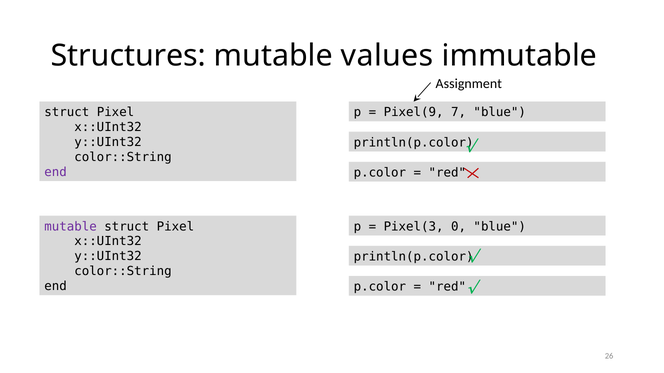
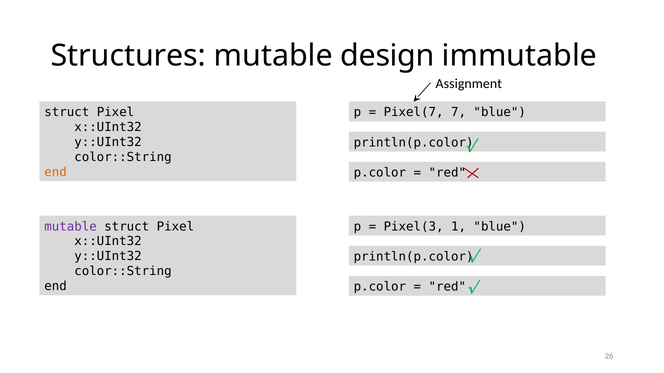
values: values -> design (387, 56)
Pixel(9: Pixel(9 -> Pixel(7 (414, 112)
end colour: purple -> orange (56, 172)
0: 0 -> 1 (459, 227)
